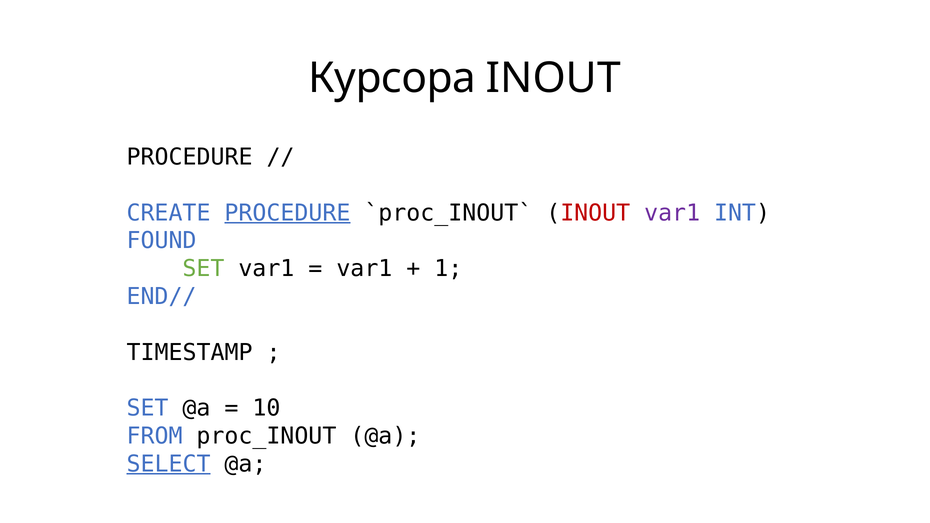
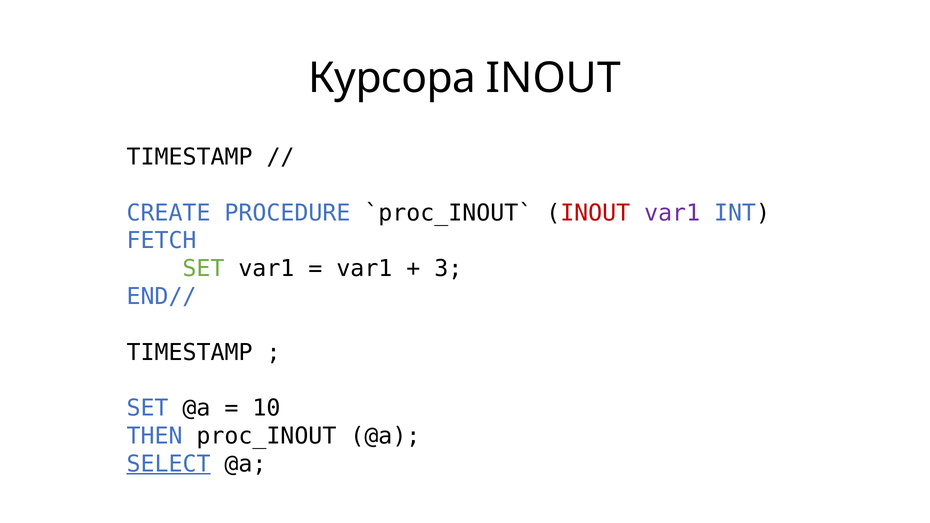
PROCEDURE: PROCEDURE -> TIMESTAMP (190, 157)
PROCEDURE underline: present -> none (287, 213)
FOUND: FOUND -> FETCH (162, 241)
1: 1 -> 3 (448, 269)
FROM: FROM -> THEN (155, 436)
